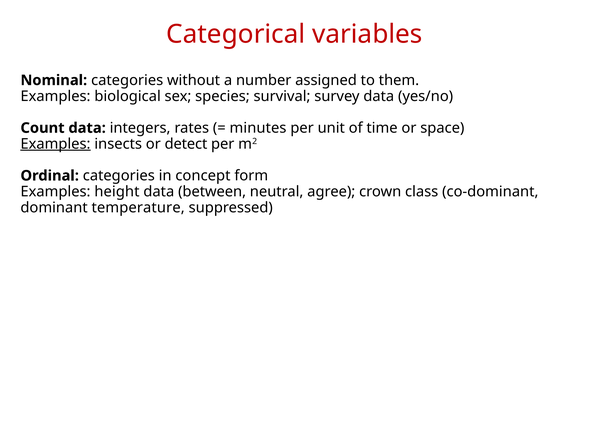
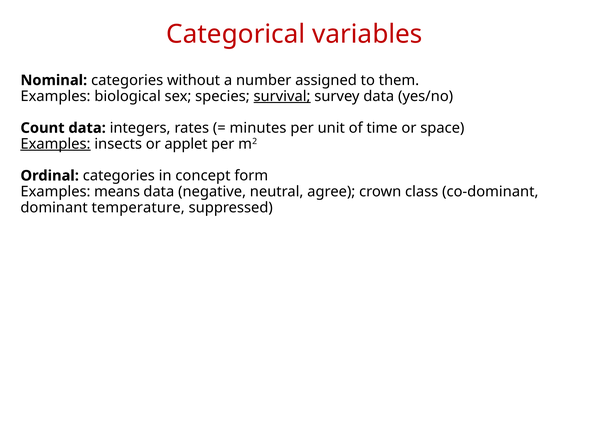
survival underline: none -> present (282, 96)
detect: detect -> applet (186, 144)
height: height -> means (117, 192)
between: between -> negative (212, 192)
